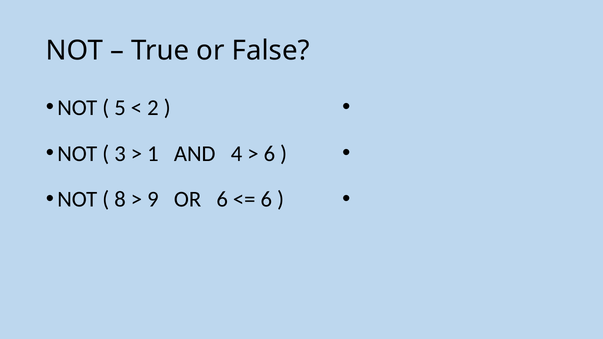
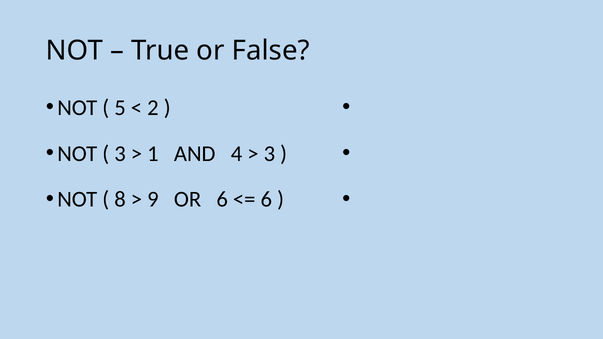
6: 6 -> 3 (269, 154)
